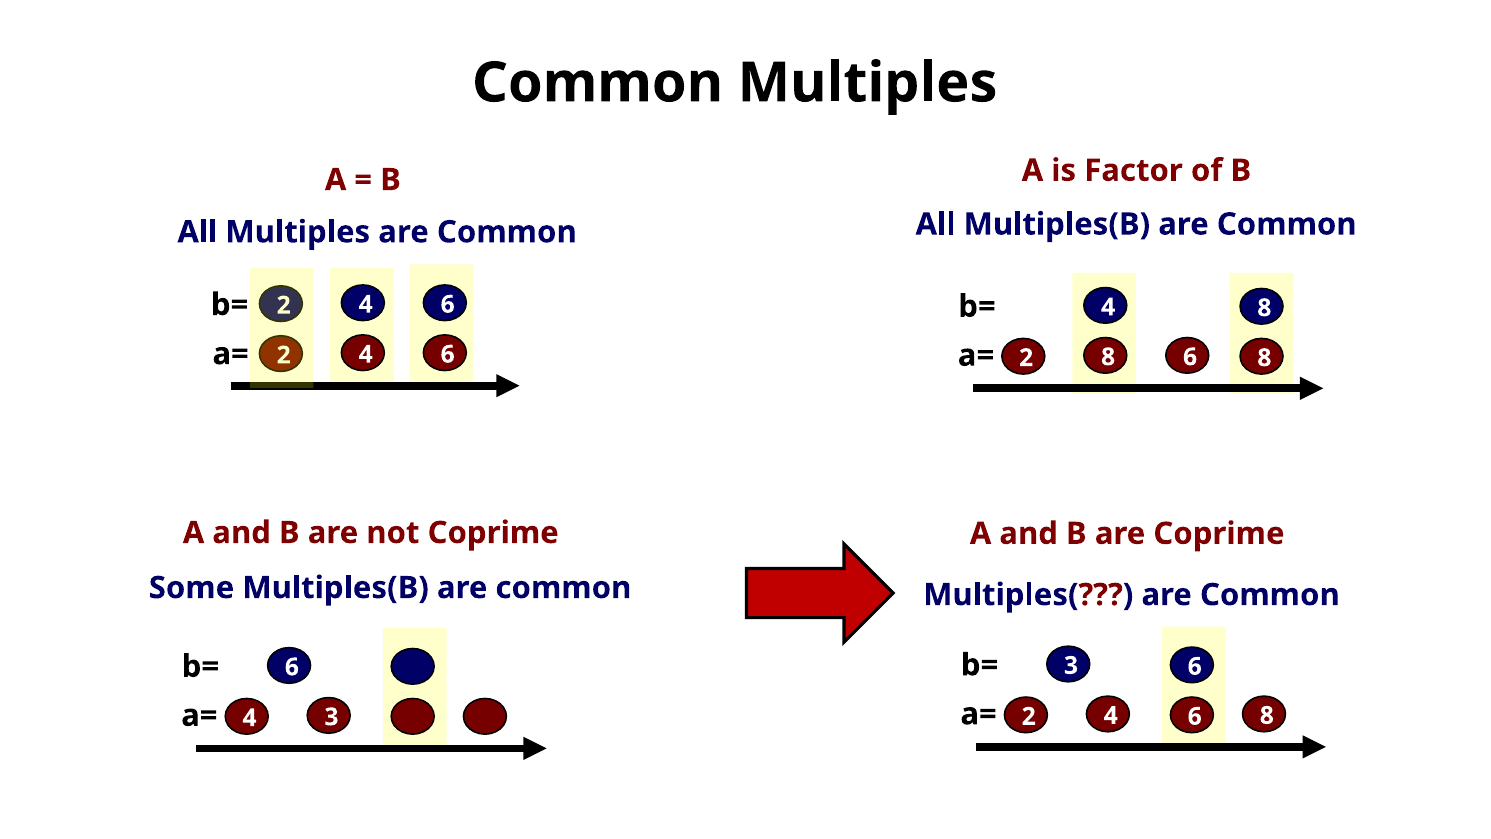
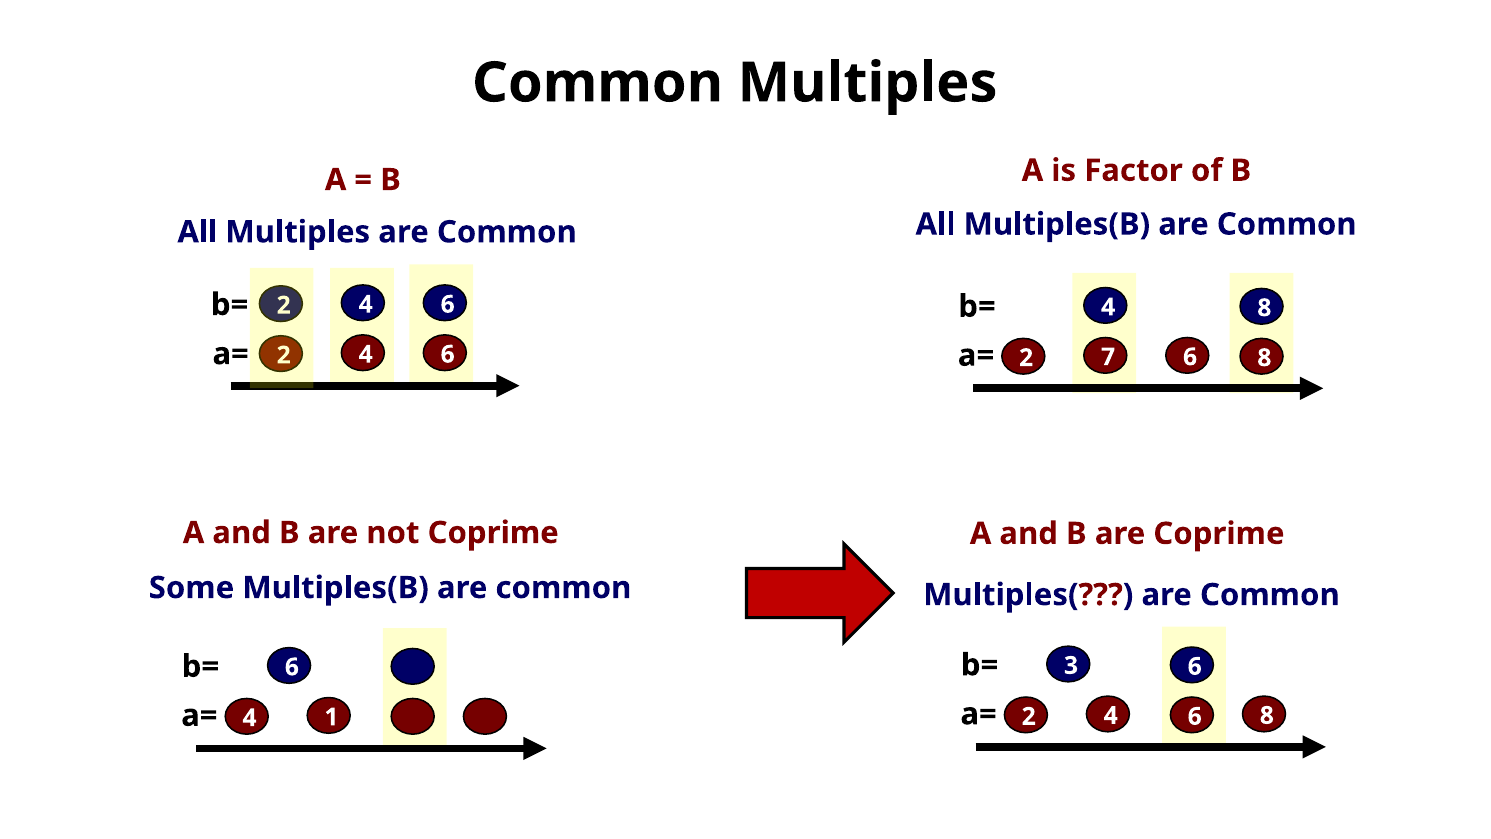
a= 8: 8 -> 7 (1108, 357)
a= 3: 3 -> 1 (332, 717)
